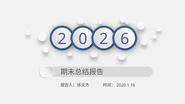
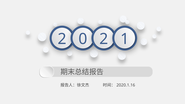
6: 6 -> 1 (125, 39)
